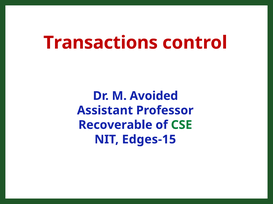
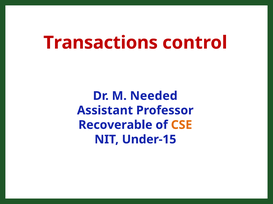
Avoided: Avoided -> Needed (154, 96)
CSE colour: green -> orange (182, 125)
Edges-15: Edges-15 -> Under-15 (149, 140)
